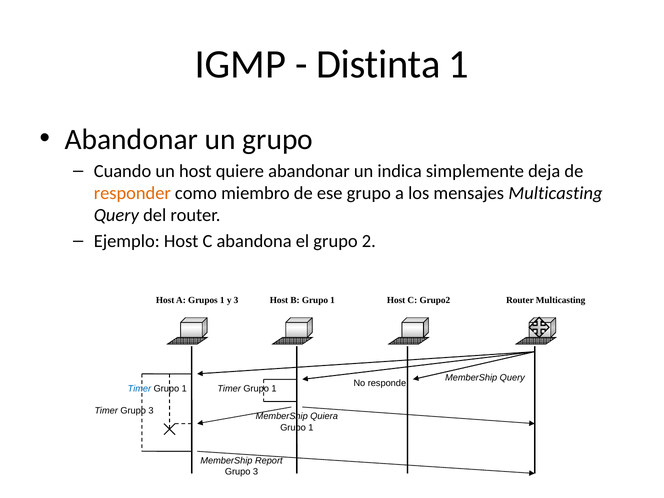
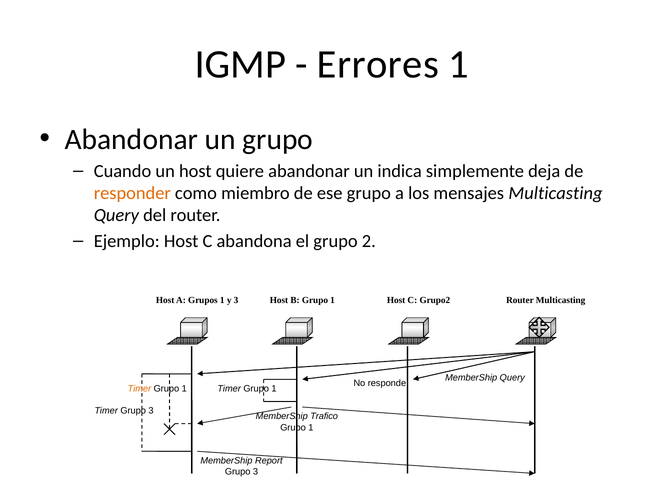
Distinta: Distinta -> Errores (378, 64)
Timer colour: blue -> orange (139, 389)
Quiera: Quiera -> Trafico (324, 416)
